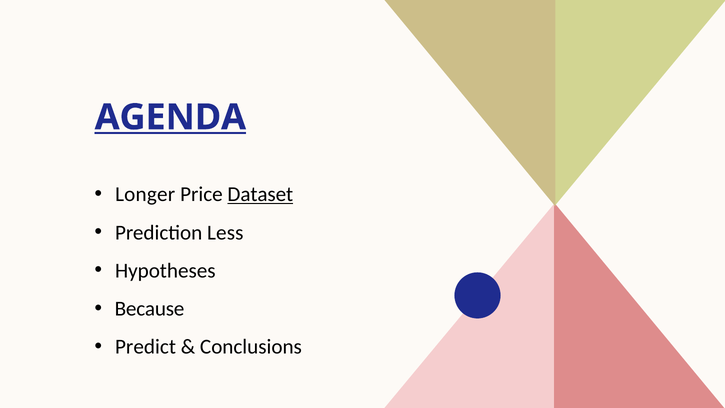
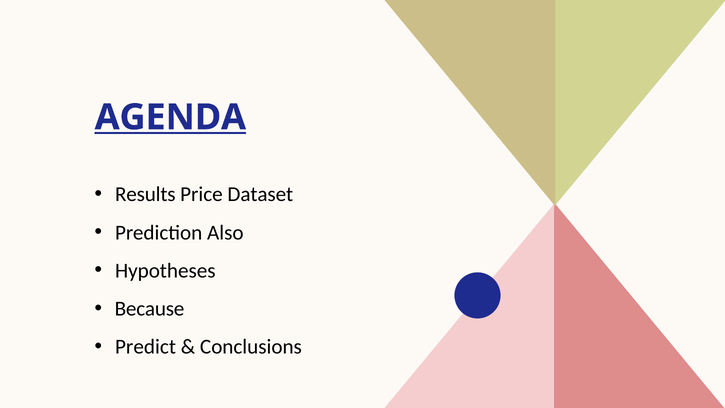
Longer: Longer -> Results (145, 194)
Dataset underline: present -> none (260, 194)
Less: Less -> Also (225, 232)
